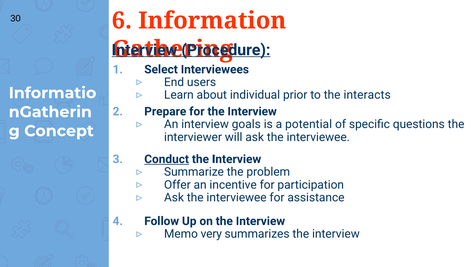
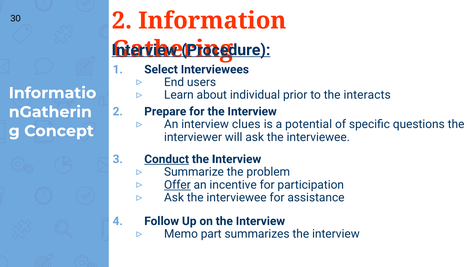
30 6: 6 -> 2 (122, 21)
goals: goals -> clues (246, 124)
Offer underline: none -> present (177, 185)
very: very -> part (211, 234)
